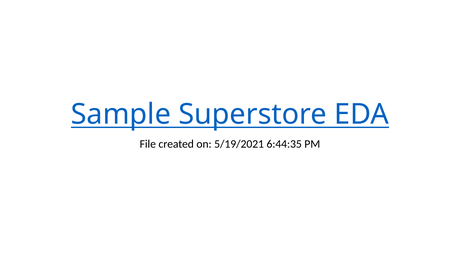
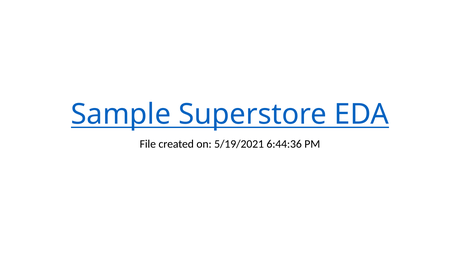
6:44:35: 6:44:35 -> 6:44:36 (284, 144)
